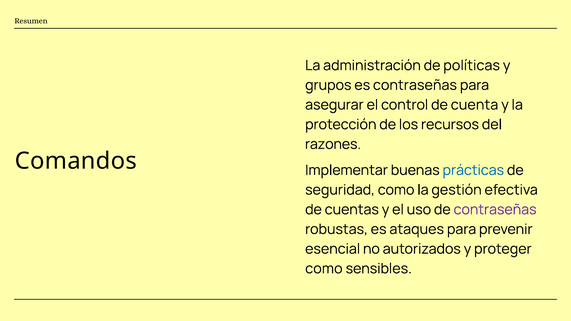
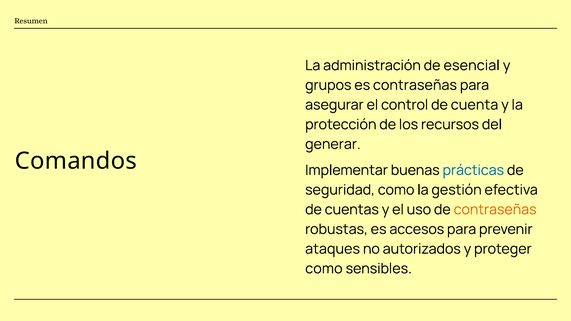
políticas: políticas -> esencial (472, 65)
razones: razones -> generar (333, 144)
contraseñas colour: purple -> orange (495, 210)
ataques: ataques -> accesos (417, 229)
esencial: esencial -> ataques (333, 249)
